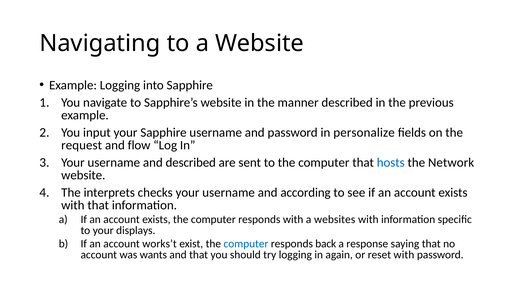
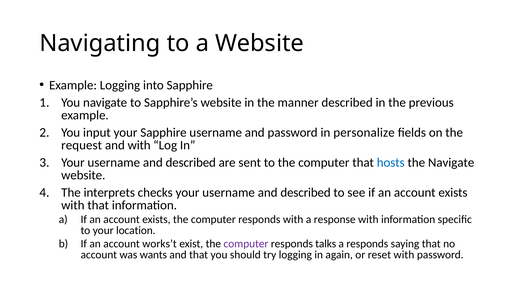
and flow: flow -> with (139, 145)
the Network: Network -> Navigate (451, 162)
according: according -> described (306, 192)
websites: websites -> response (335, 219)
displays: displays -> location (136, 230)
computer colour: blue -> purple (246, 244)
back: back -> talks (326, 244)
a response: response -> responds (367, 244)
